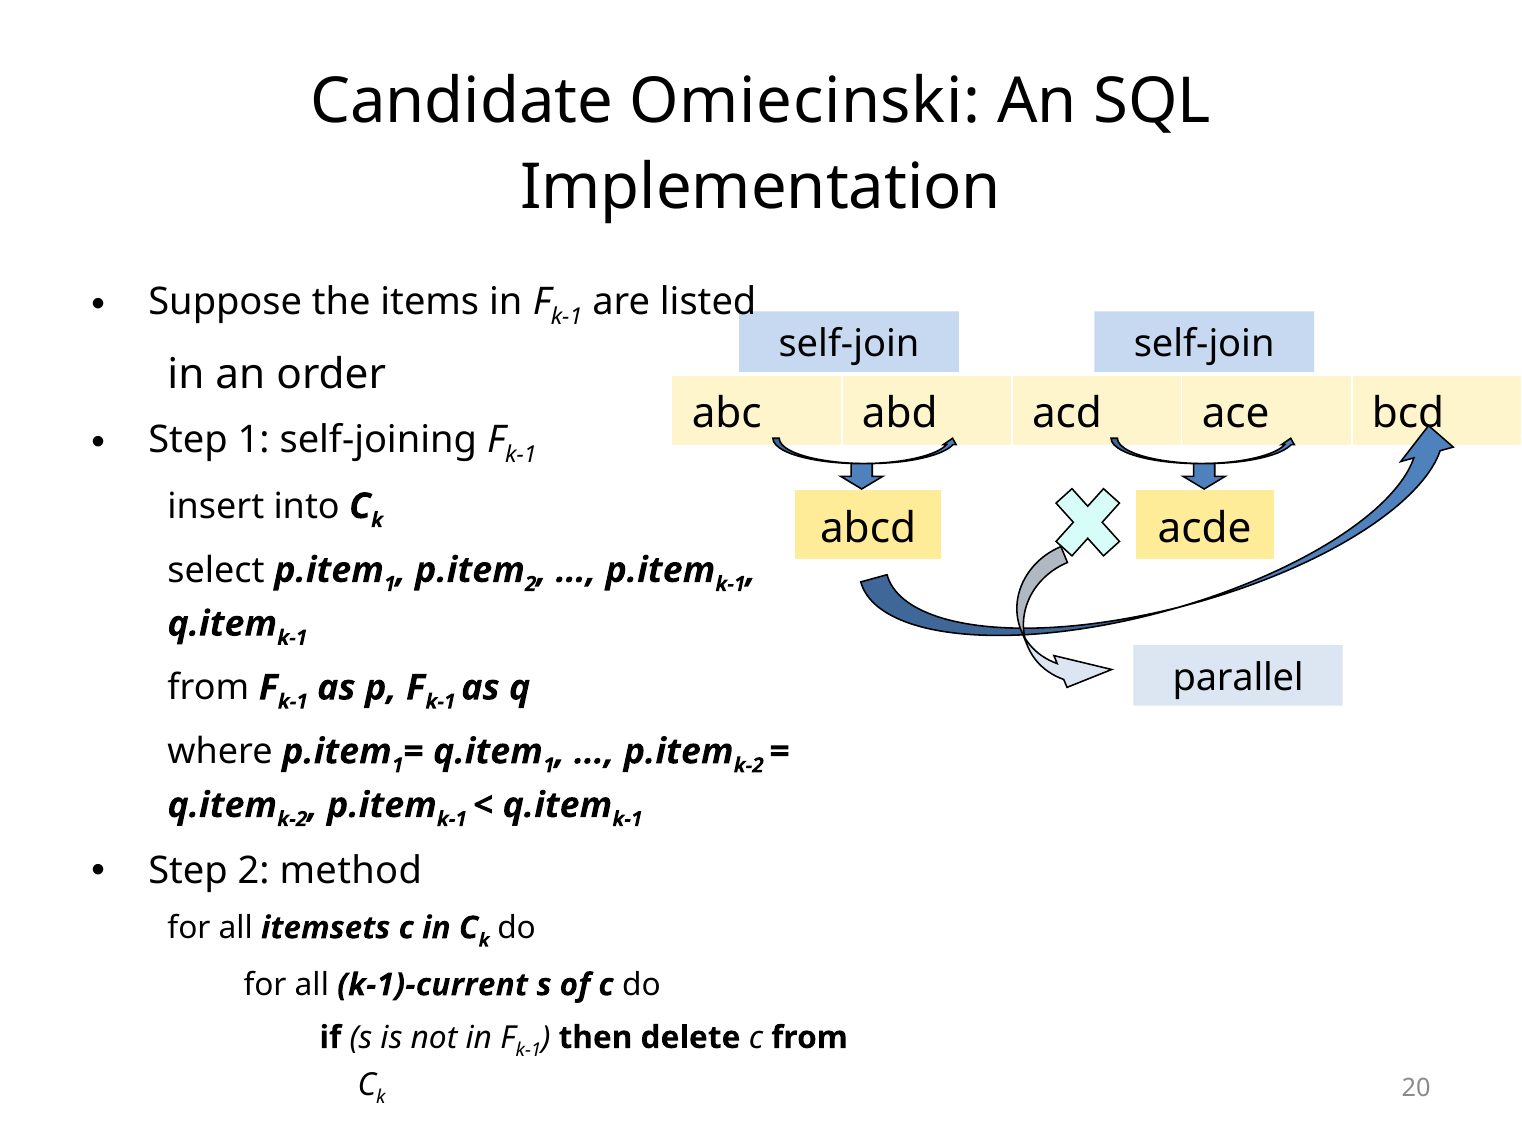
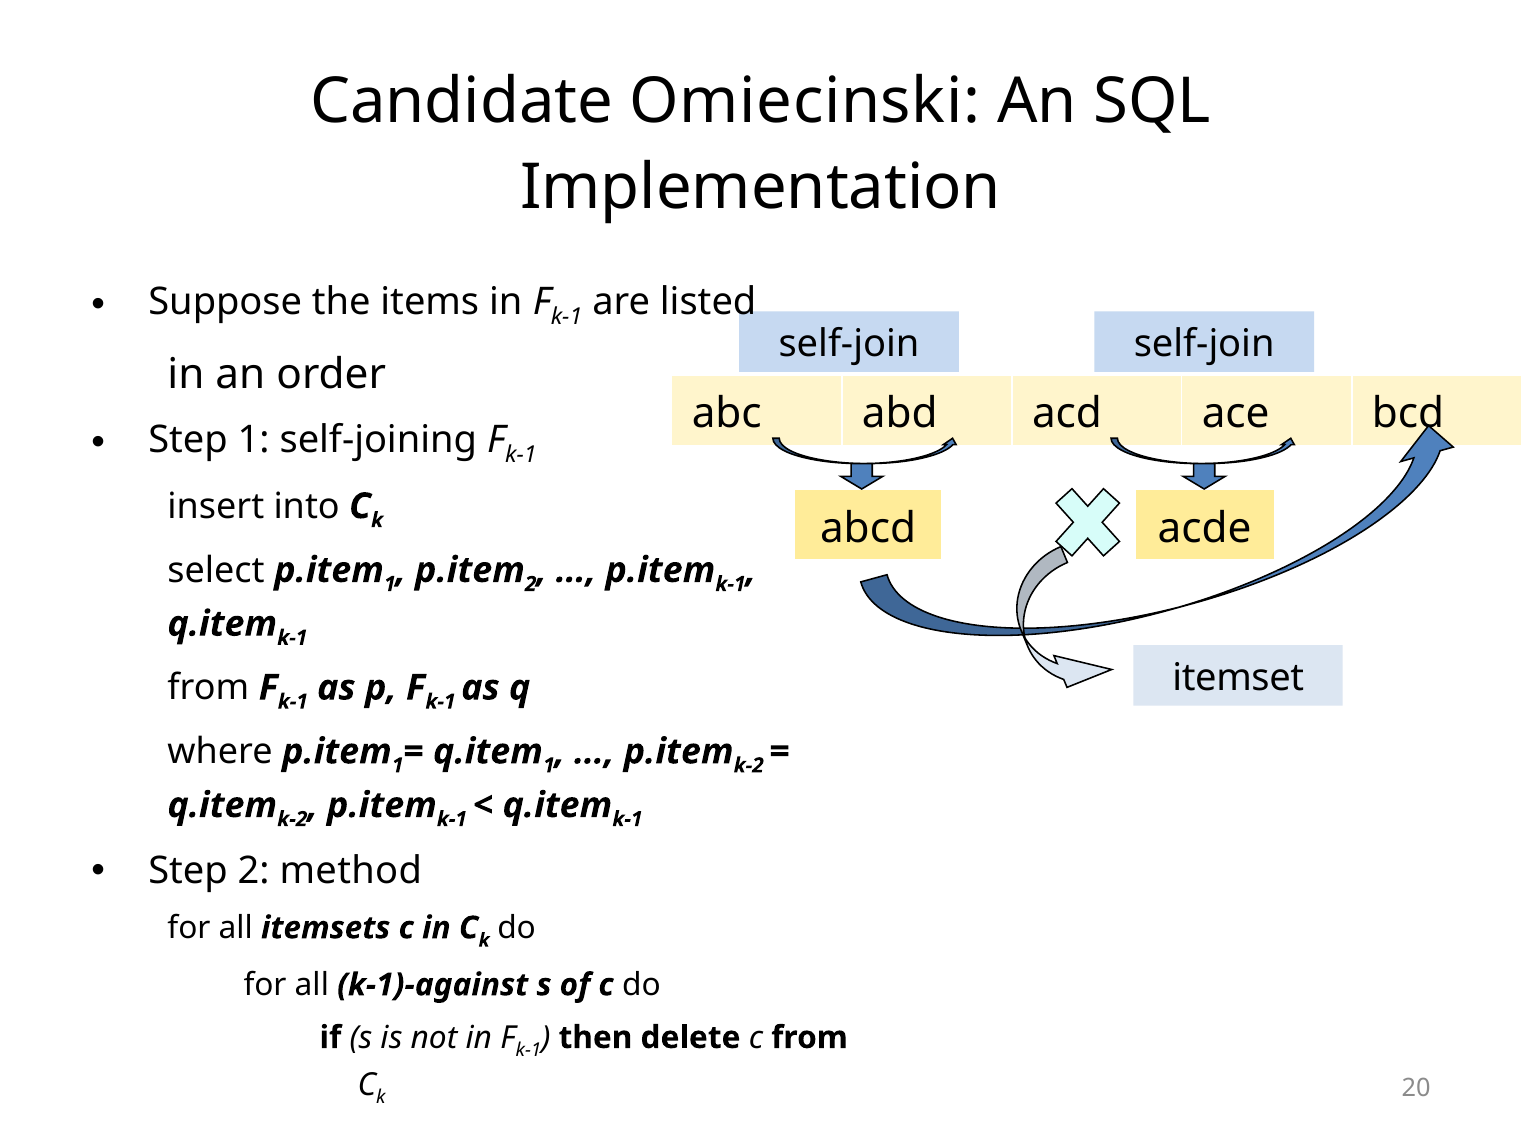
parallel: parallel -> itemset (1238, 678)
k-1)-current: k-1)-current -> k-1)-against (433, 984)
